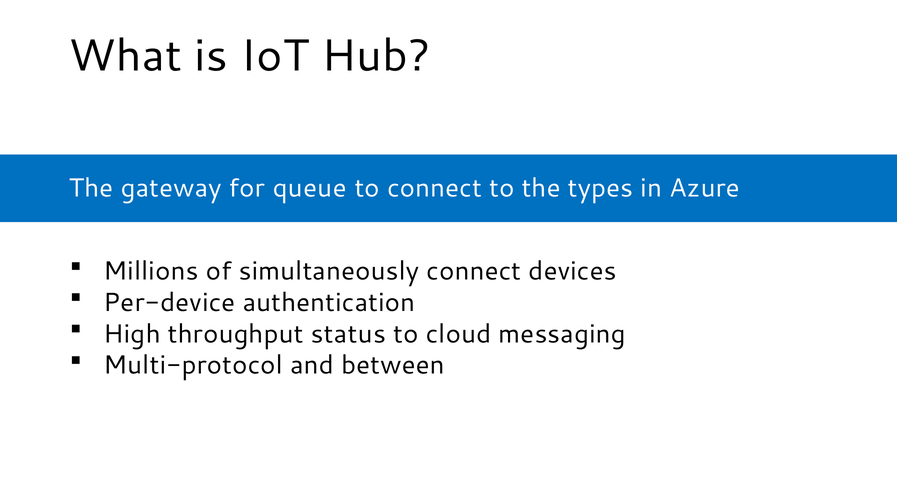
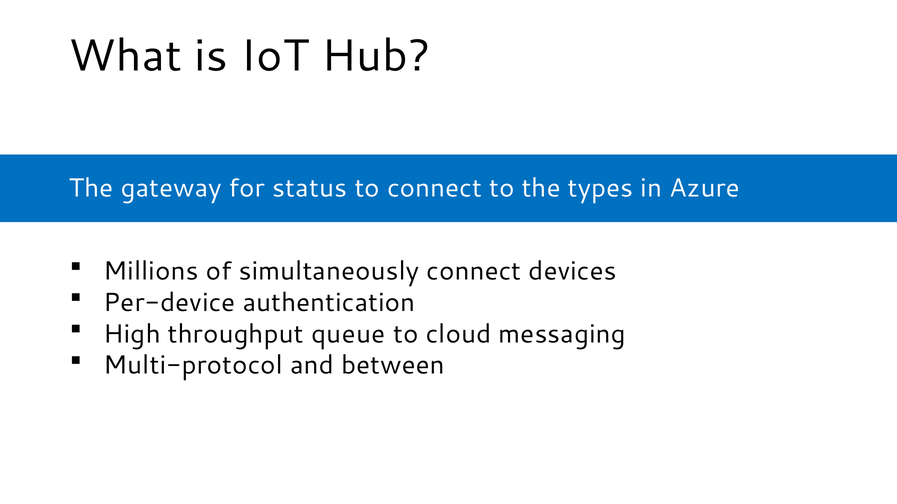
queue: queue -> status (310, 188)
status: status -> queue (348, 334)
